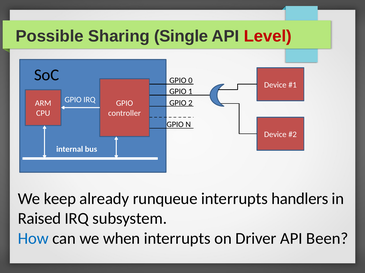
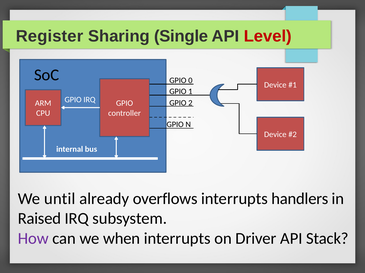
Possible: Possible -> Register (50, 36)
keep: keep -> until (60, 199)
runqueue: runqueue -> overflows (165, 199)
How colour: blue -> purple (33, 239)
Been: Been -> Stack (327, 239)
